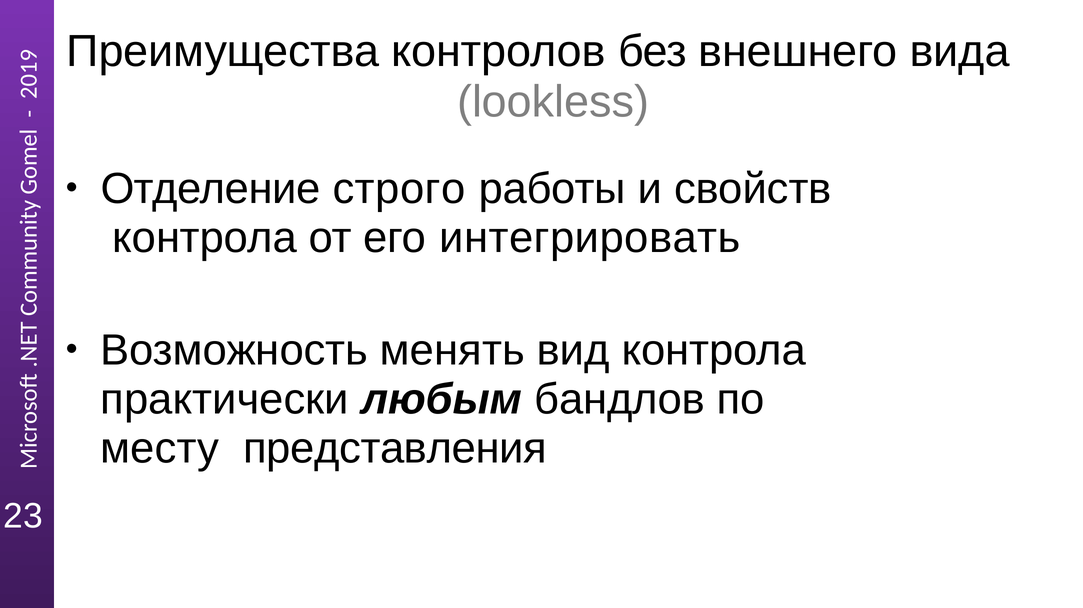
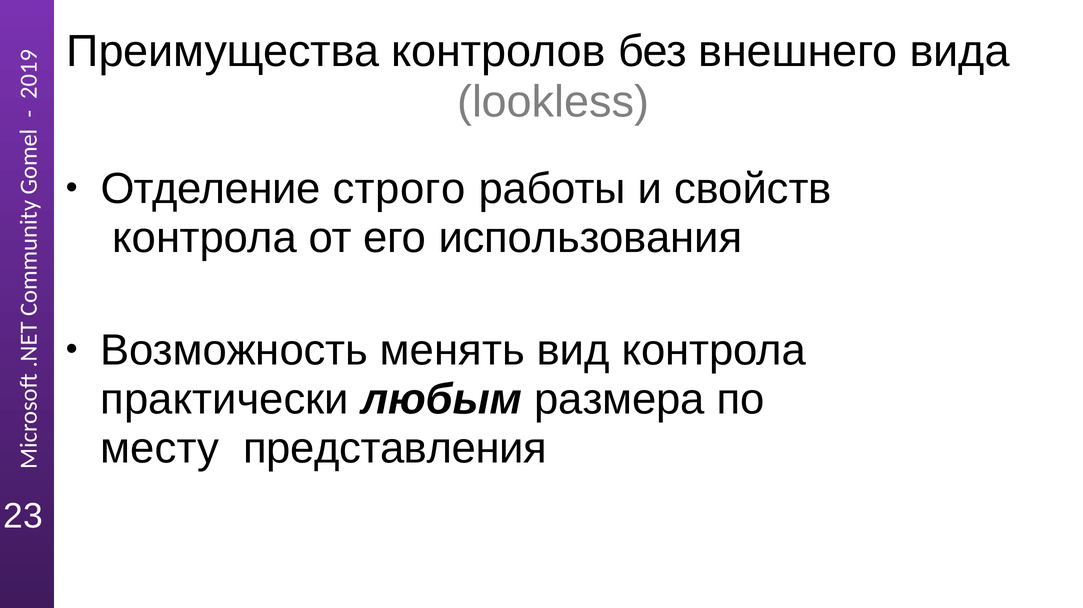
интегрировать: интегрировать -> использования (590, 238)
бандлов: бандлов -> размера (620, 400)
